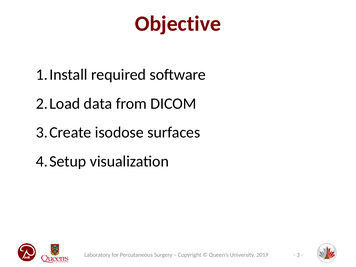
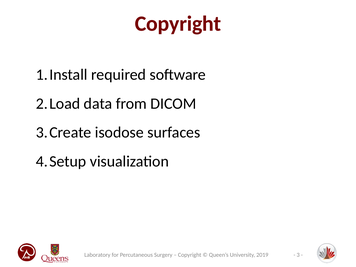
Objective: Objective -> Copyright (178, 24)
